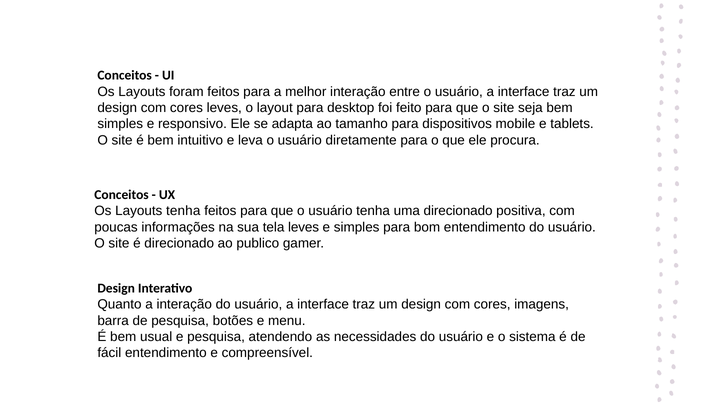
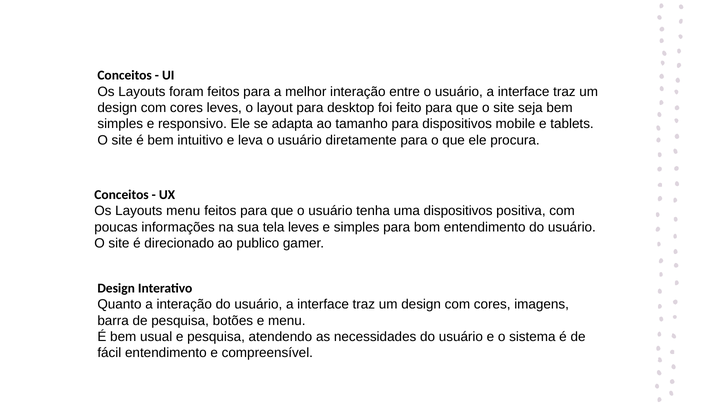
Layouts tenha: tenha -> menu (183, 211)
uma direcionado: direcionado -> dispositivos (458, 211)
